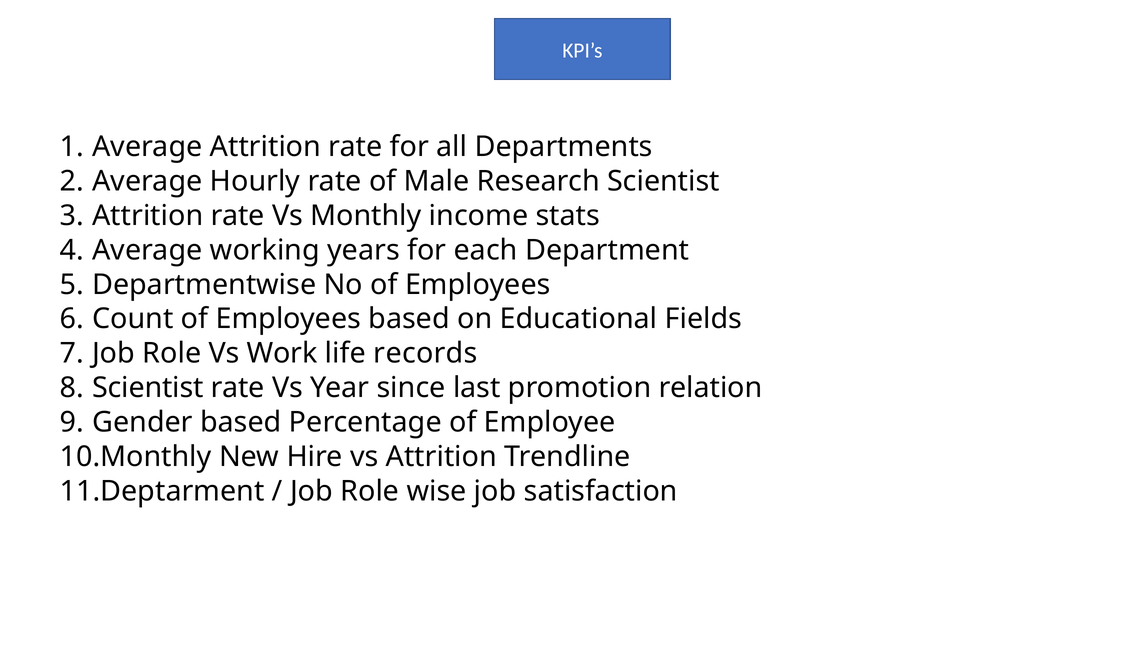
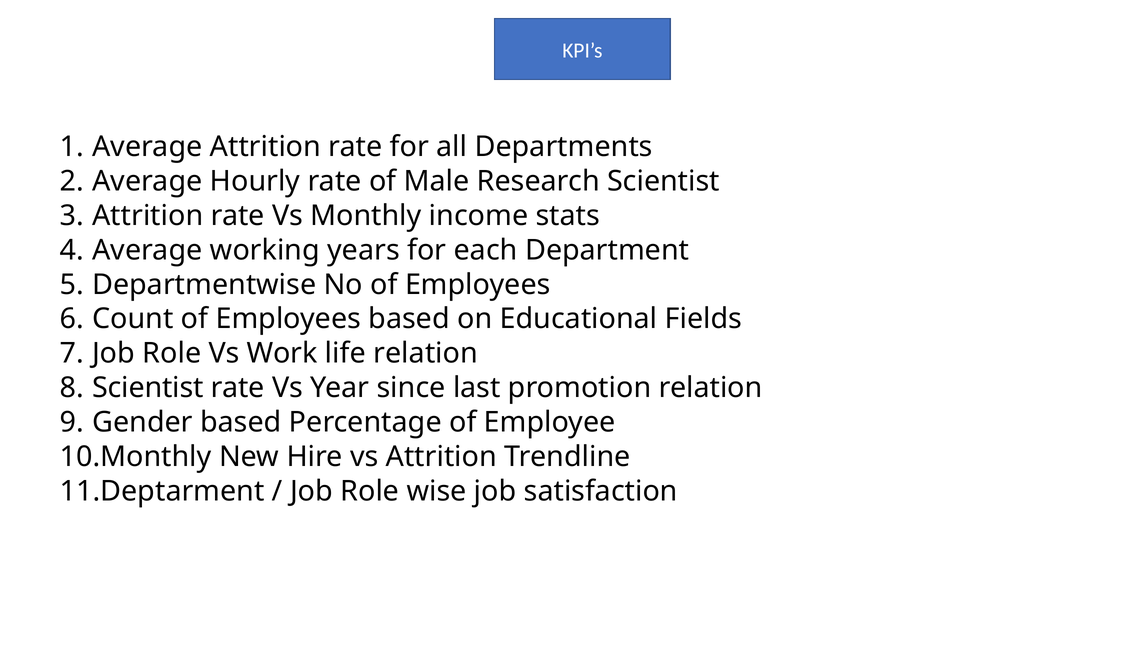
life records: records -> relation (426, 353)
